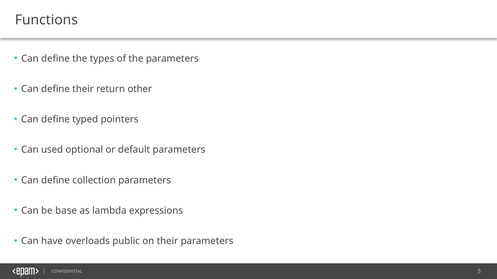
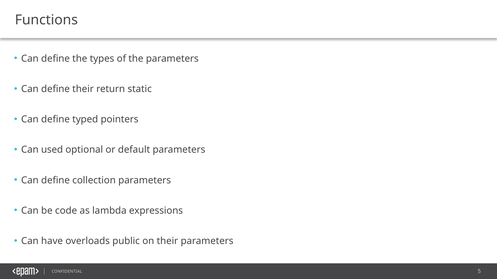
other: other -> static (140, 89)
base: base -> code (66, 211)
